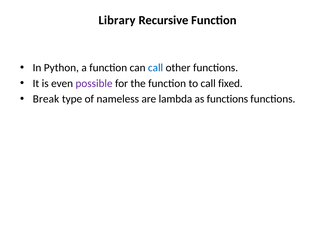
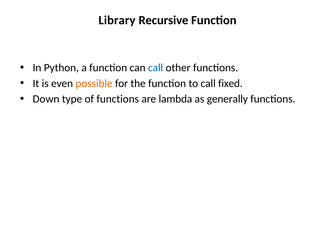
possible colour: purple -> orange (94, 83)
Break: Break -> Down (46, 99)
of nameless: nameless -> functions (118, 99)
as functions: functions -> generally (227, 99)
